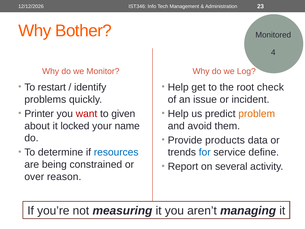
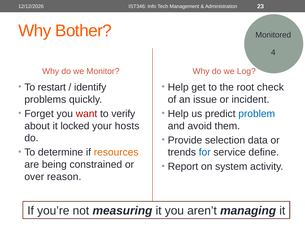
Printer: Printer -> Forget (39, 114)
given: given -> verify (123, 114)
problem colour: orange -> blue (257, 114)
name: name -> hosts (127, 126)
products: products -> selection (225, 140)
resources colour: blue -> orange (116, 152)
several: several -> system (231, 166)
